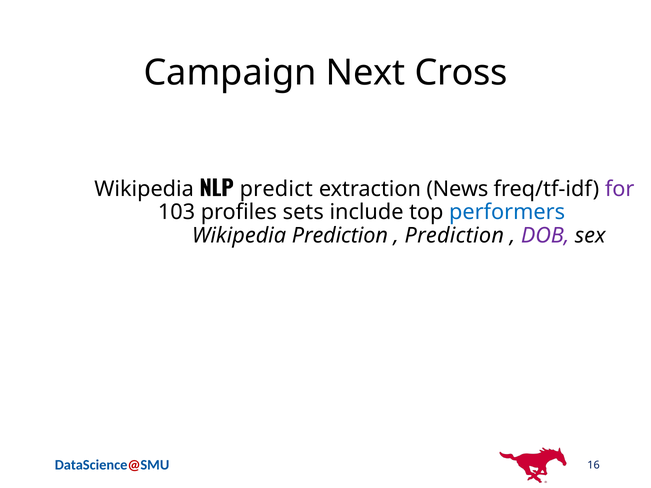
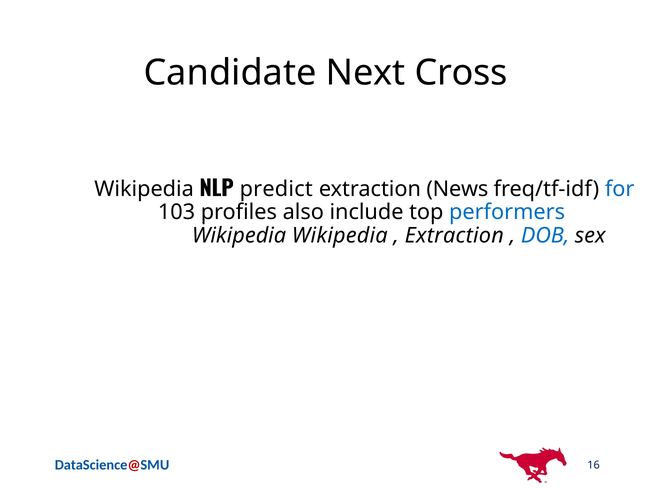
Campaign: Campaign -> Candidate (230, 73)
for colour: purple -> blue (620, 189)
sets: sets -> also (303, 212)
Wikipedia Prediction: Prediction -> Wikipedia (340, 236)
Prediction: Prediction -> Extraction (454, 236)
DOB colour: purple -> blue (545, 236)
